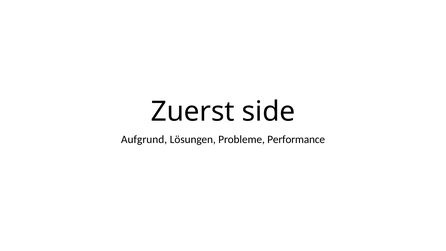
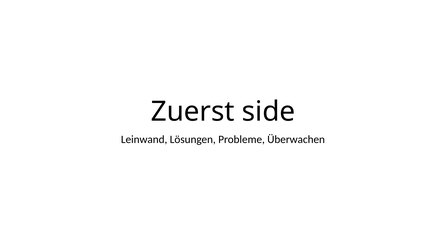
Aufgrund: Aufgrund -> Leinwand (144, 139)
Performance: Performance -> Überwachen (296, 139)
